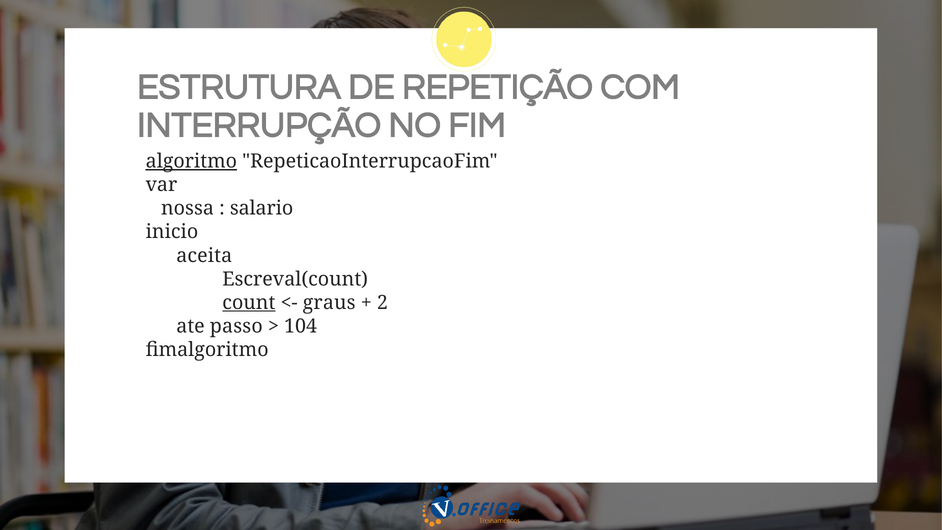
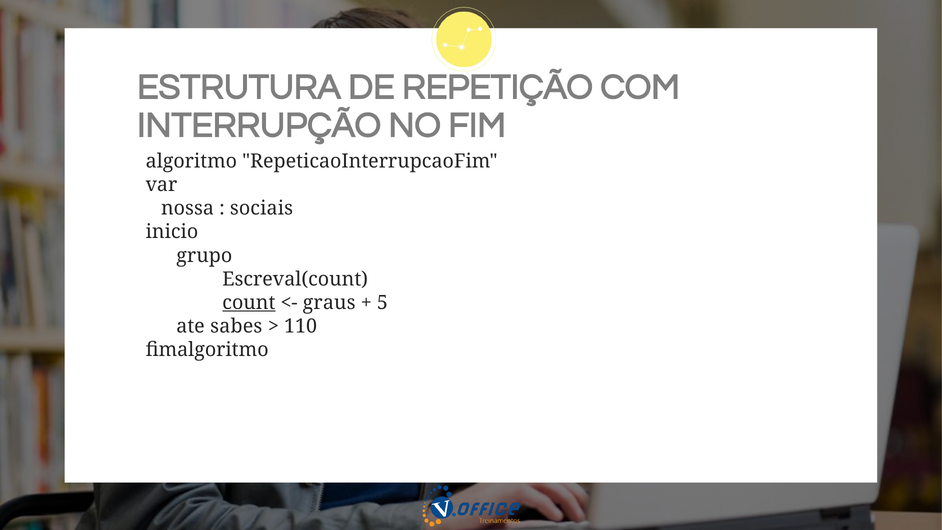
algoritmo underline: present -> none (191, 161)
salario: salario -> sociais (261, 208)
aceita: aceita -> grupo (204, 255)
2: 2 -> 5 (382, 303)
passo: passo -> sabes (236, 326)
104: 104 -> 110 (301, 326)
